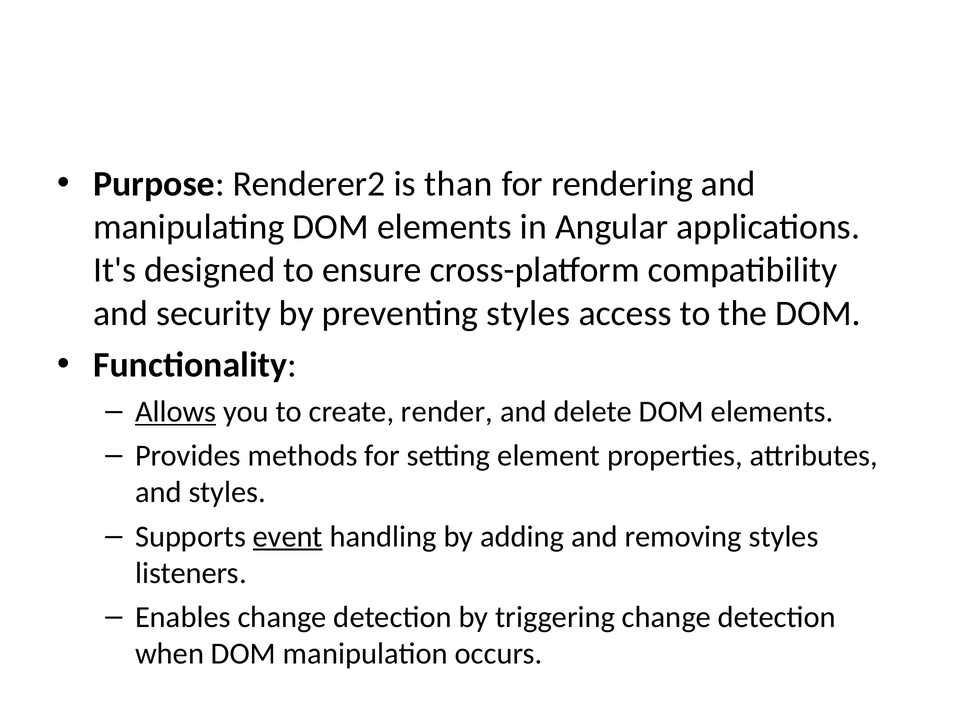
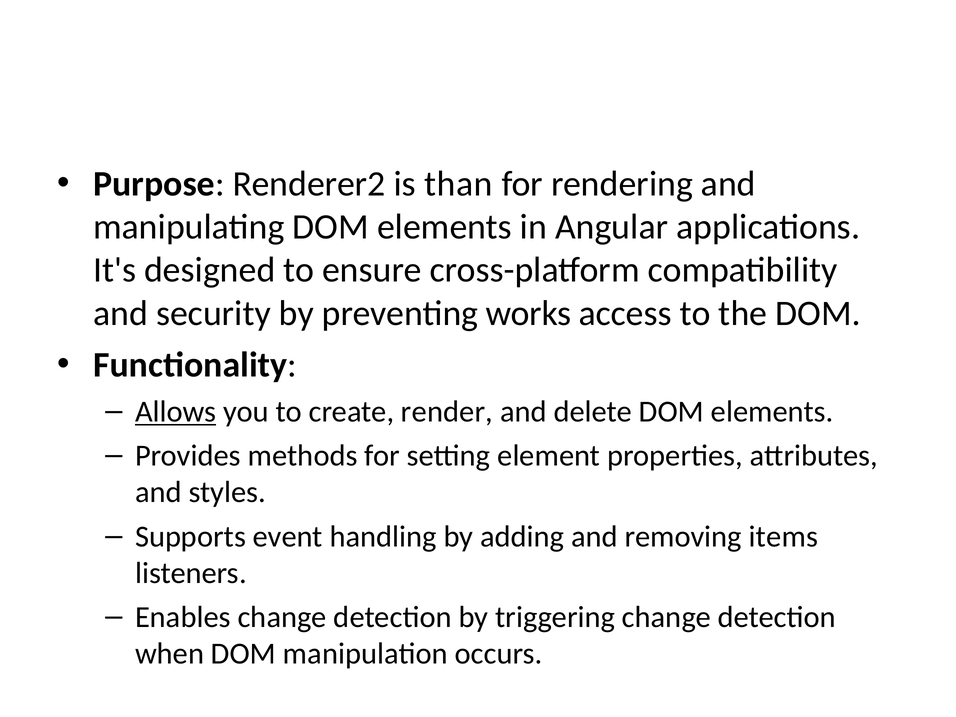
preventing styles: styles -> works (529, 313)
event underline: present -> none (288, 536)
removing styles: styles -> items (783, 536)
